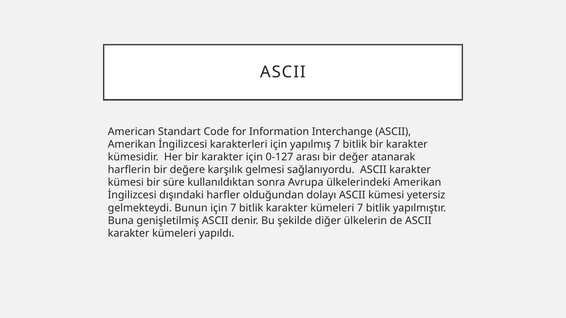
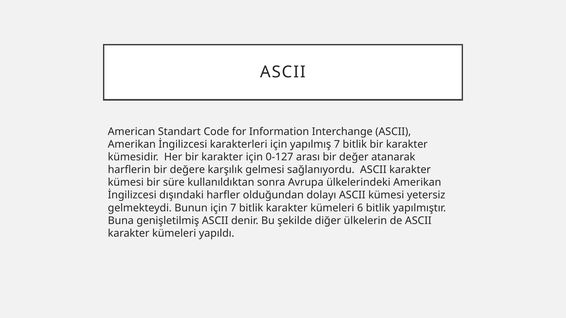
kümeleri 7: 7 -> 6 (360, 208)
